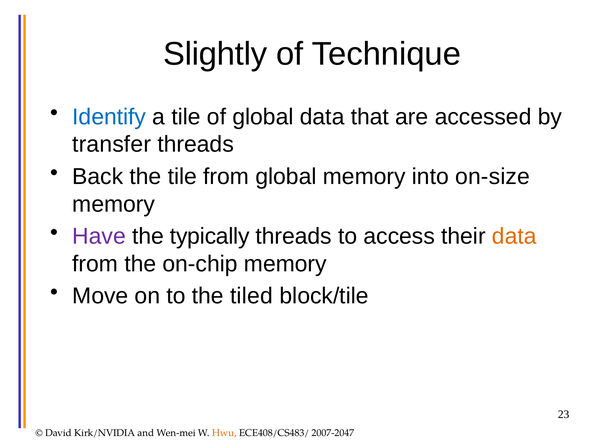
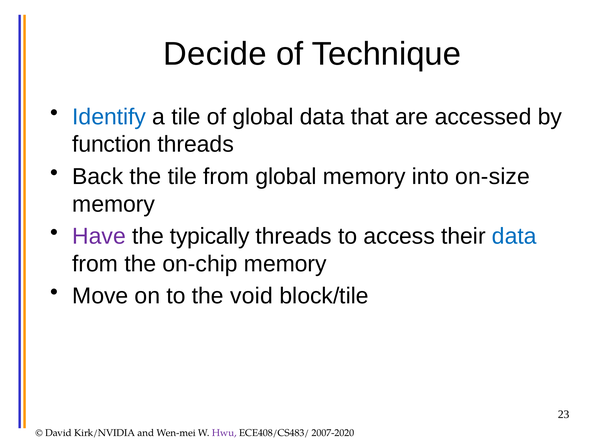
Slightly: Slightly -> Decide (215, 54)
transfer: transfer -> function (112, 144)
data colour: orange -> blue (514, 236)
tiled: tiled -> void (252, 296)
Hwu colour: orange -> purple (224, 432)
2007-2047: 2007-2047 -> 2007-2020 (333, 432)
